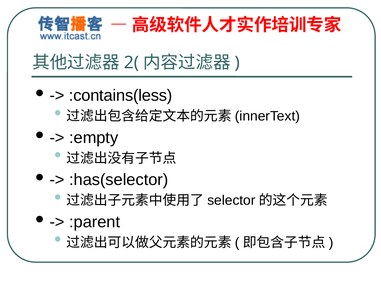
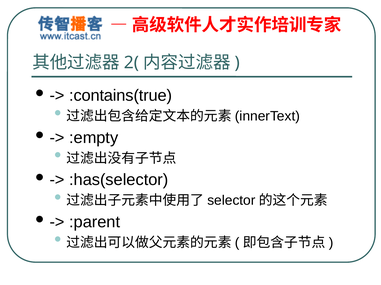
:contains(less: :contains(less -> :contains(true (121, 96)
